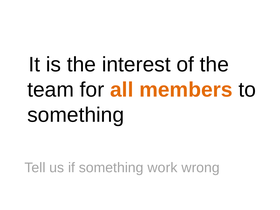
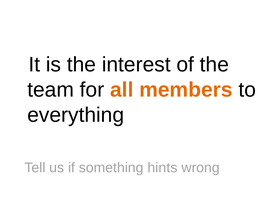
something: something -> everything (76, 115)
work: work -> hints (162, 168)
